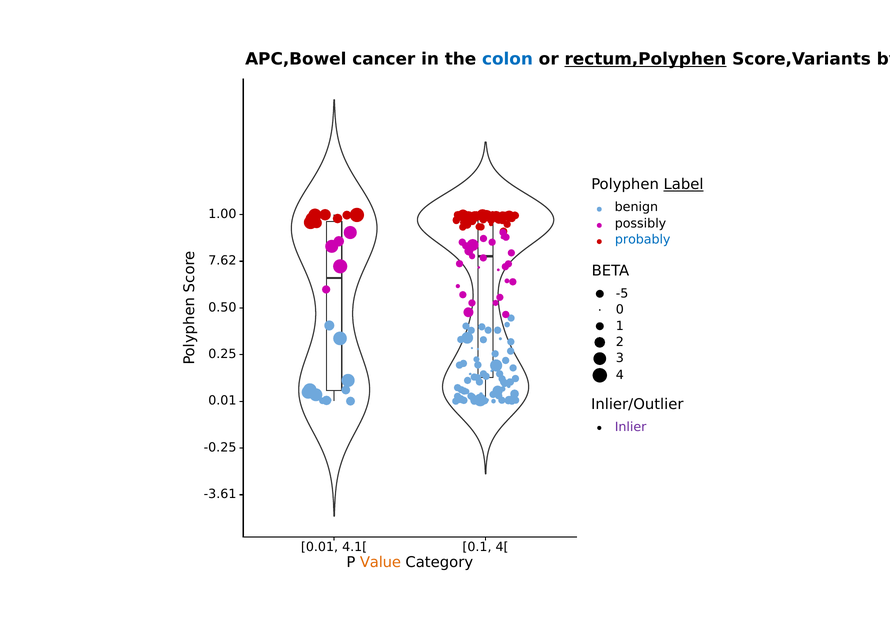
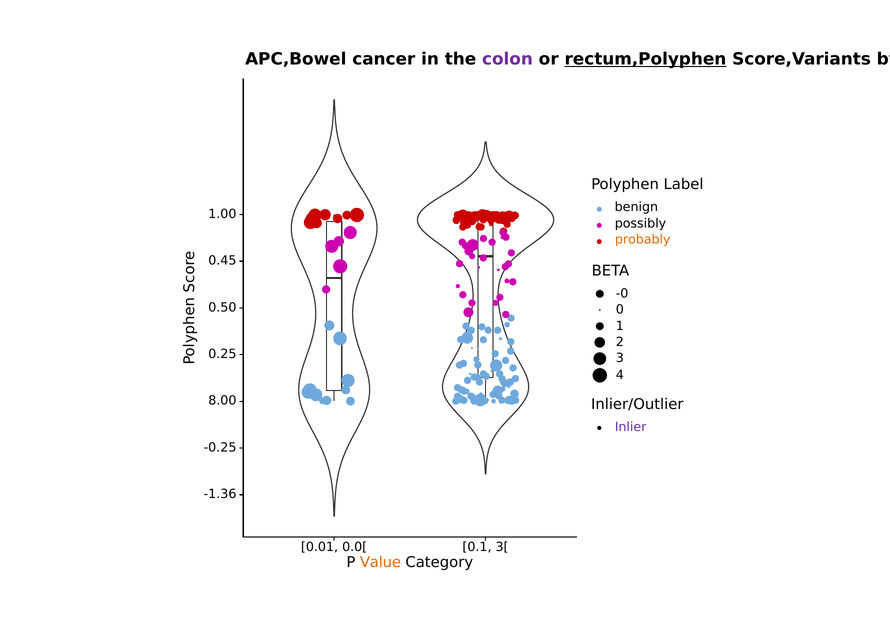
colon colour: blue -> purple (507, 59)
Label underline: present -> none (684, 185)
probably colour: blue -> orange (643, 240)
7.62: 7.62 -> 0.45 (222, 261)
-5: -5 -> -0 (622, 293)
0.01: 0.01 -> 8.00 (222, 401)
-3.61: -3.61 -> -1.36 (220, 494)
4.1[: 4.1[ -> 0.0[ (355, 547)
4[: 4[ -> 3[ (502, 547)
